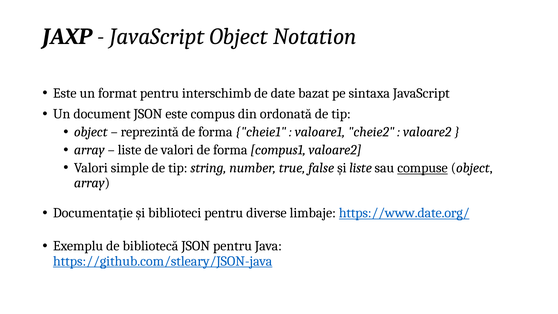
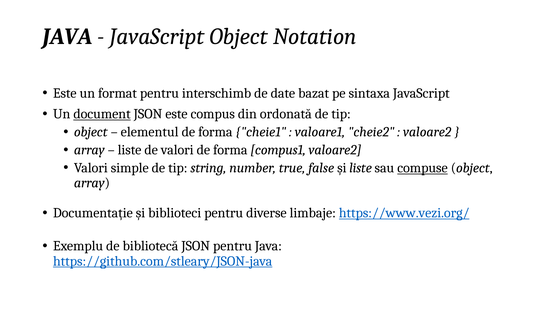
JAXP: JAXP -> JAVA (67, 36)
document underline: none -> present (102, 114)
reprezintă: reprezintă -> elementul (150, 132)
https://www.date.org/: https://www.date.org/ -> https://www.vezi.org/ (404, 213)
